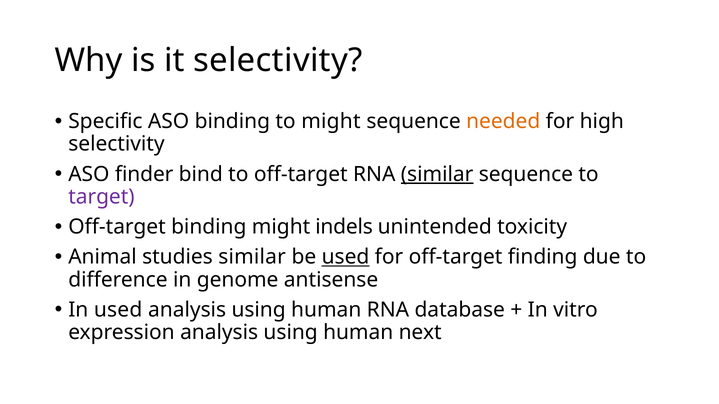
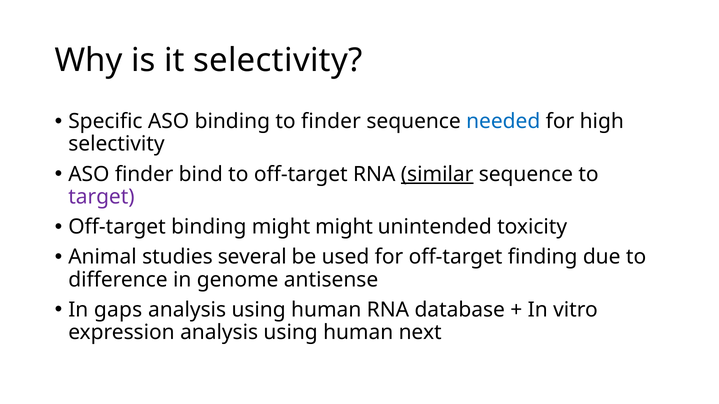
to might: might -> finder (331, 122)
needed colour: orange -> blue (503, 122)
might indels: indels -> might (344, 227)
studies similar: similar -> several (252, 257)
used underline: present -> none (346, 257)
In used: used -> gaps (118, 310)
